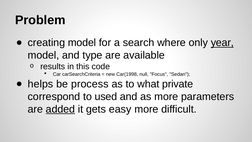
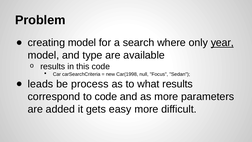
helps: helps -> leads (40, 84)
what private: private -> results (178, 84)
to used: used -> code (106, 96)
added underline: present -> none (60, 109)
